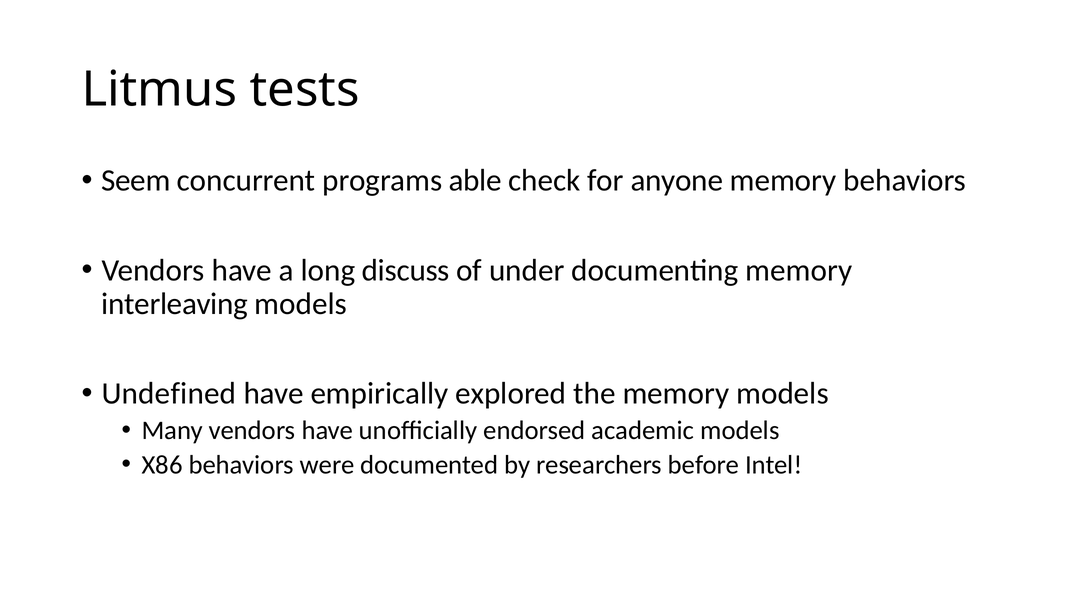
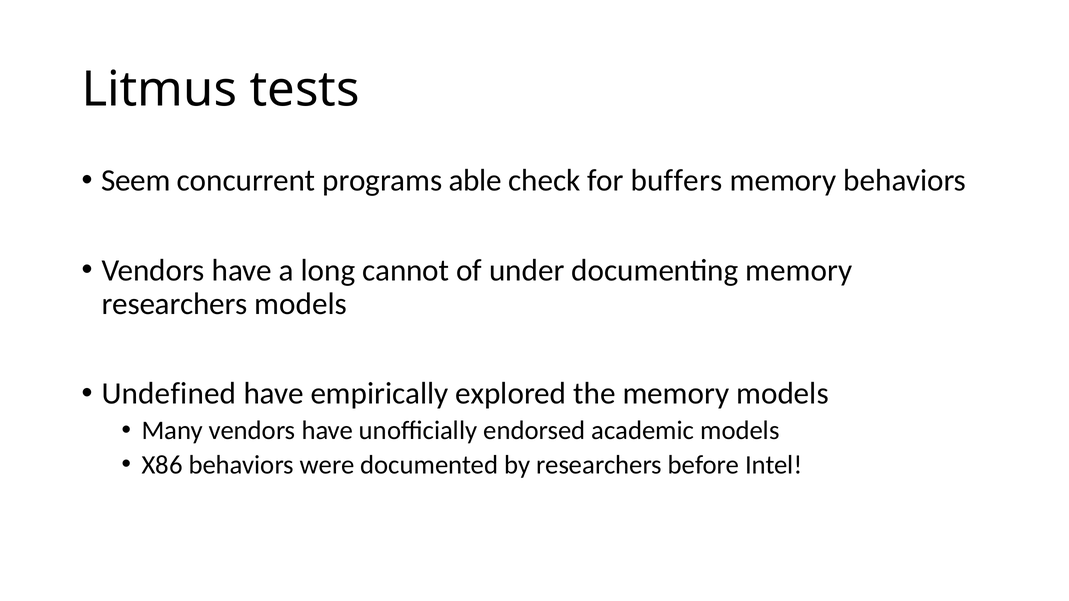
anyone: anyone -> buffers (676, 181)
discuss: discuss -> cannot (406, 270)
interleaving: interleaving -> researchers (175, 304)
